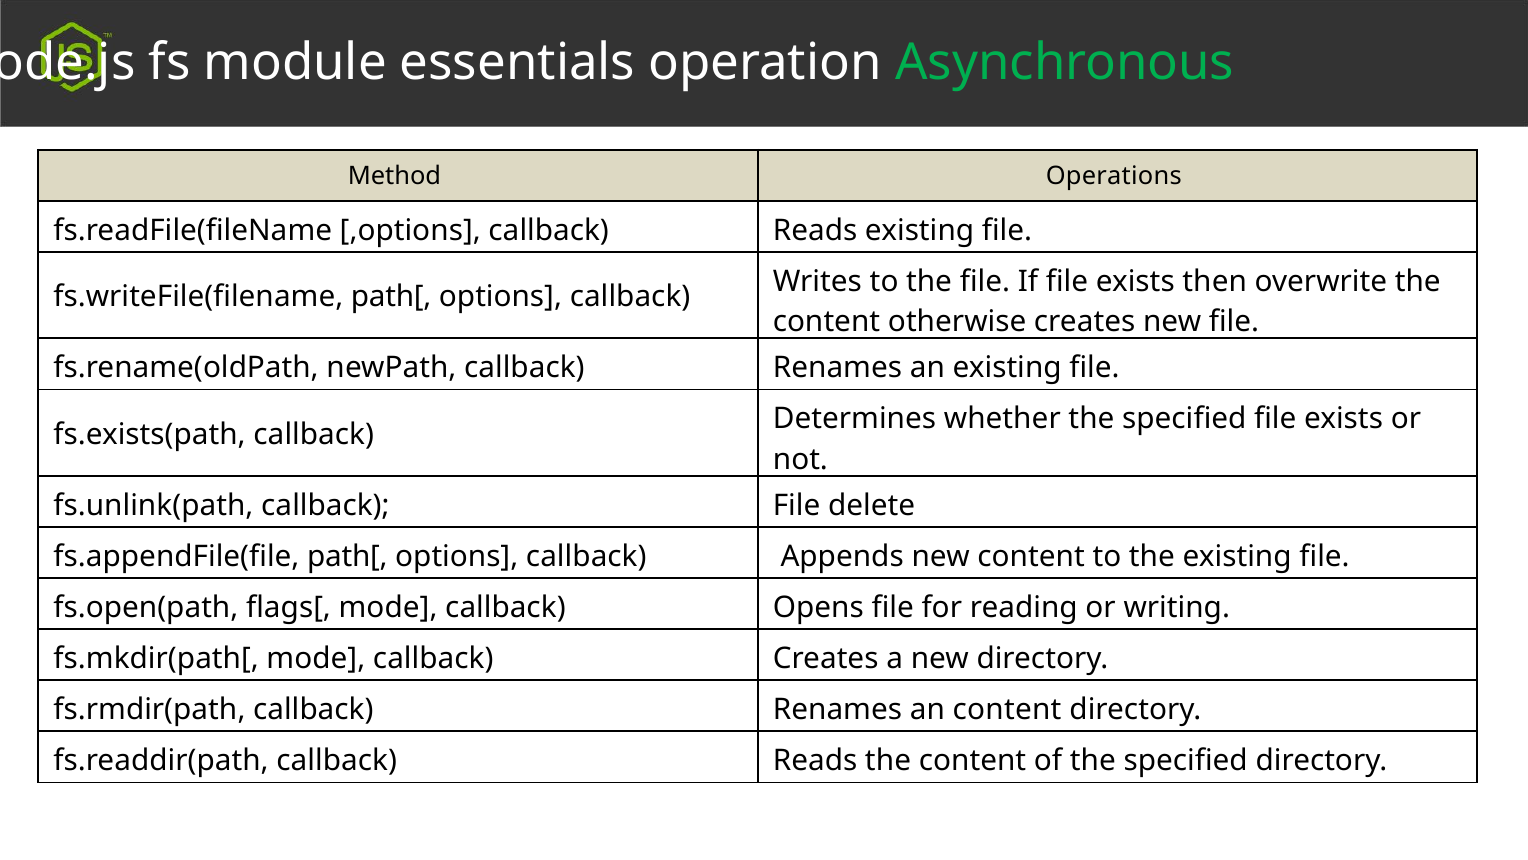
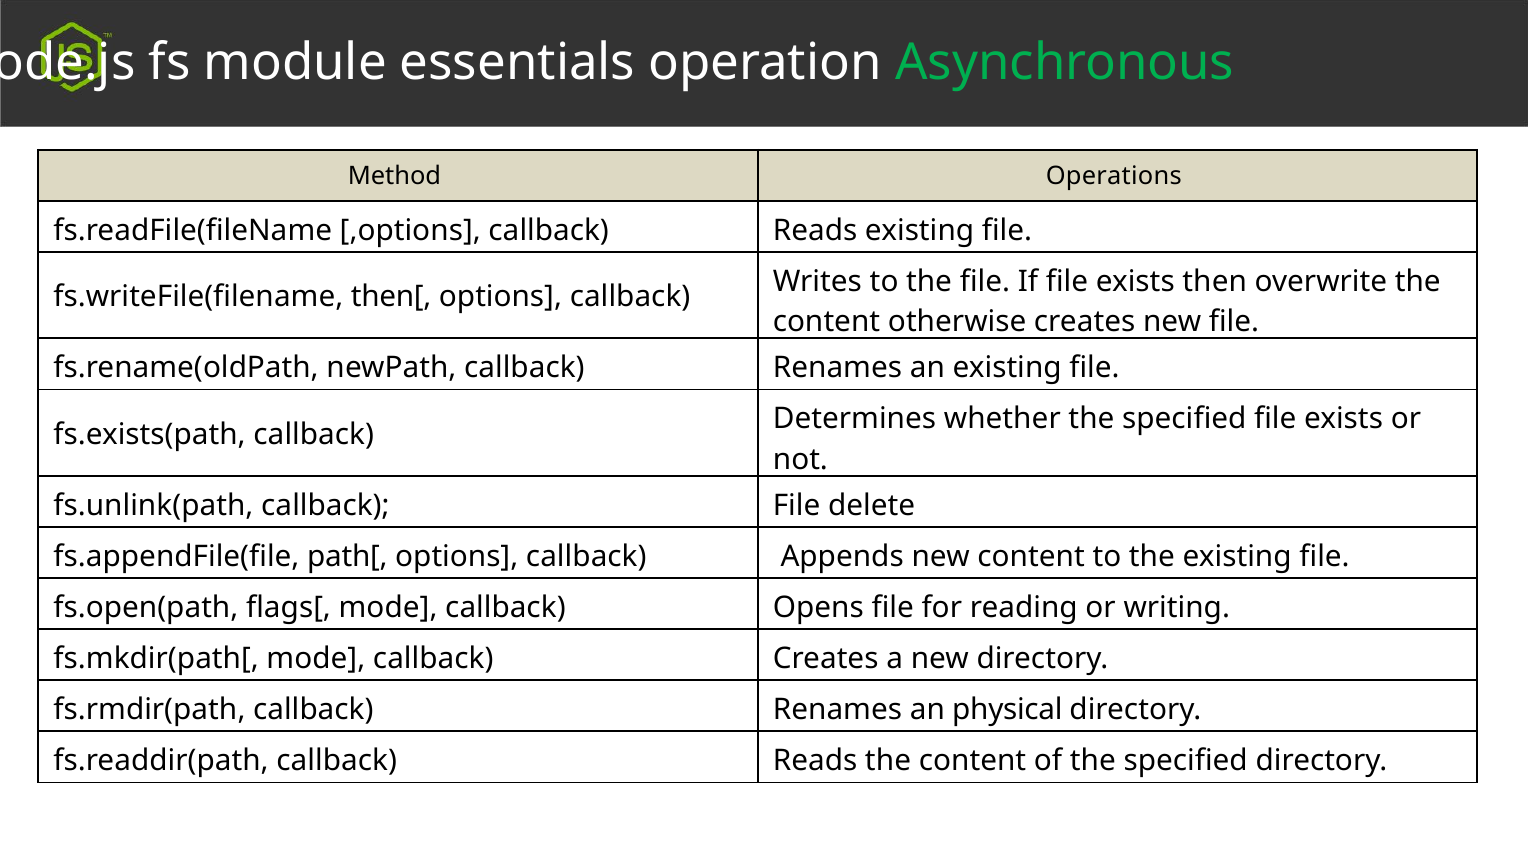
fs.writeFile(filename path[: path[ -> then[ (391, 297)
an content: content -> physical (1007, 710)
